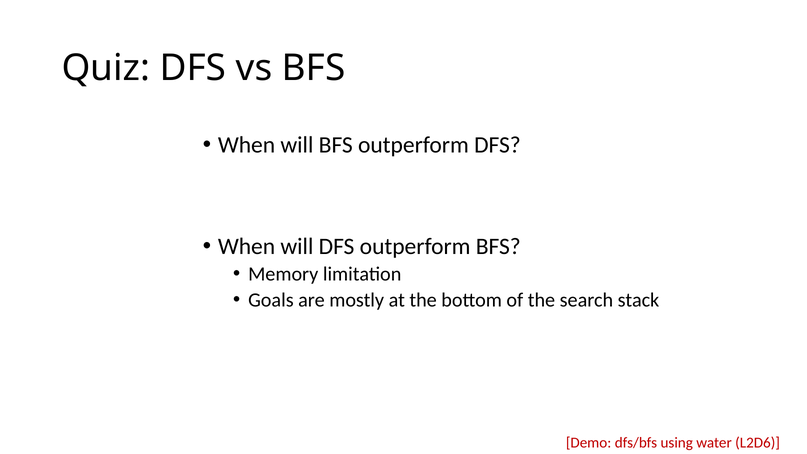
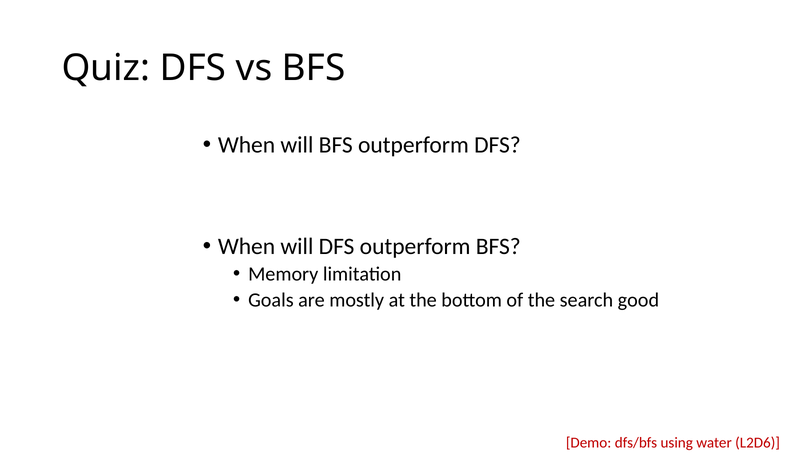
stack: stack -> good (638, 300)
